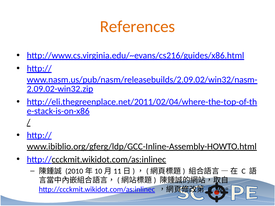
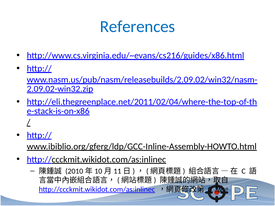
References colour: orange -> blue (138, 27)
